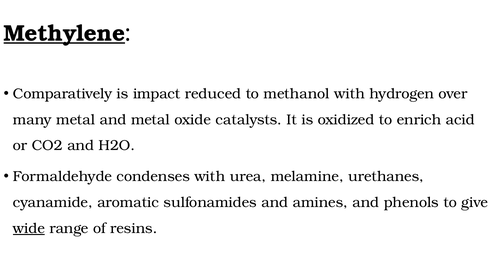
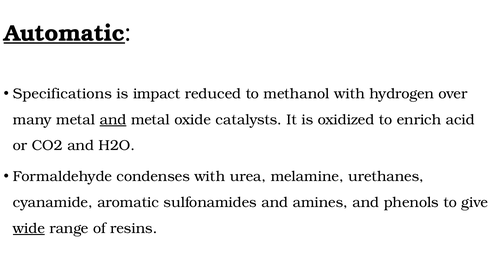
Methylene: Methylene -> Automatic (64, 34)
Comparatively: Comparatively -> Specifications (62, 94)
and underline: none -> present (113, 120)
